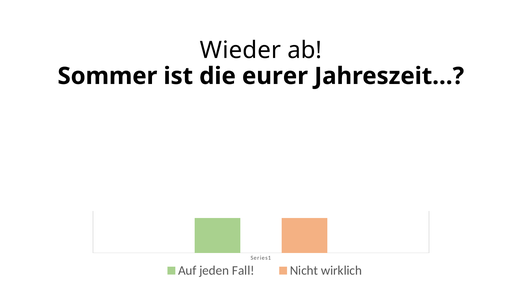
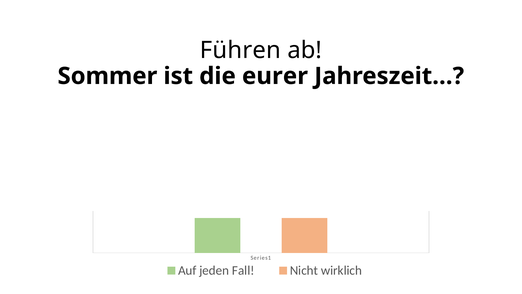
Wieder: Wieder -> Führen (240, 50)
